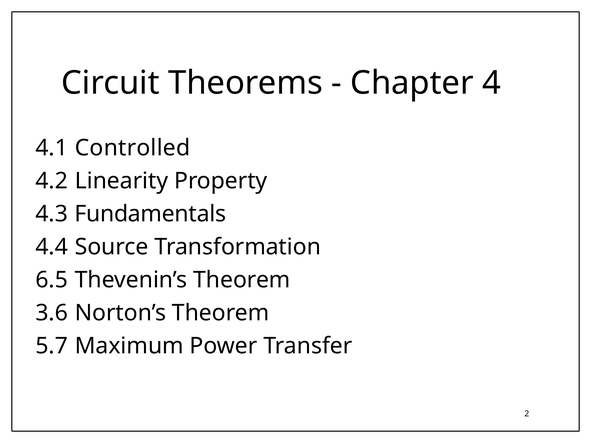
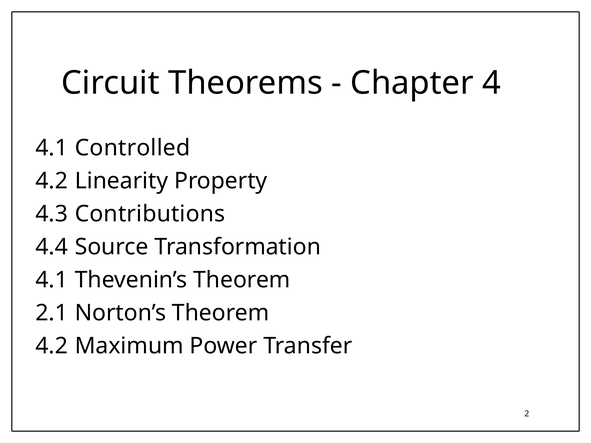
Fundamentals: Fundamentals -> Contributions (150, 214)
6.5: 6.5 -> 4.1 (52, 280)
3.6: 3.6 -> 2.1 (52, 313)
5.7: 5.7 -> 4.2 (52, 346)
